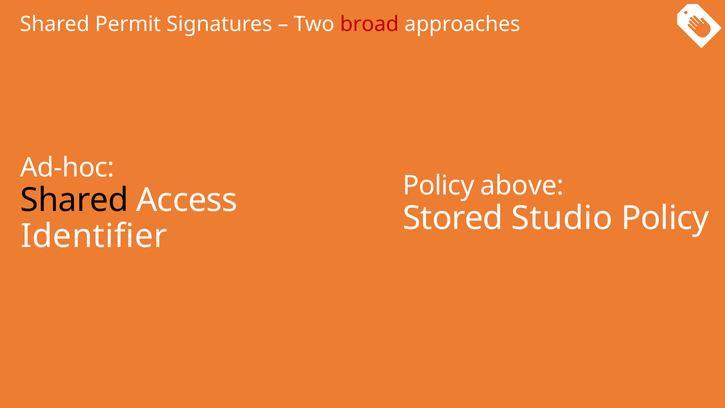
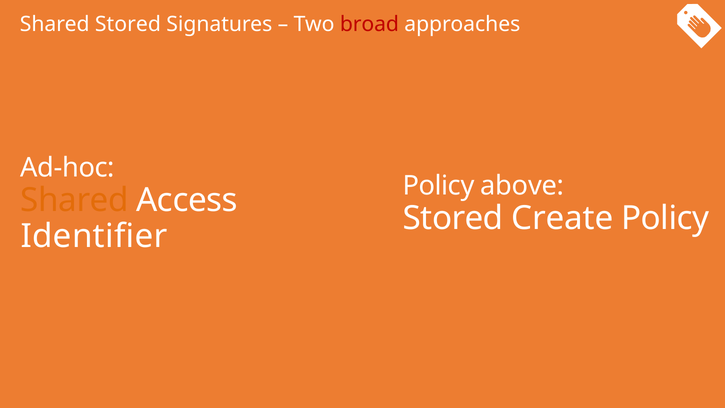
Shared Permit: Permit -> Stored (128, 24)
Shared colour: black -> orange (74, 200)
Studio: Studio -> Create (562, 218)
